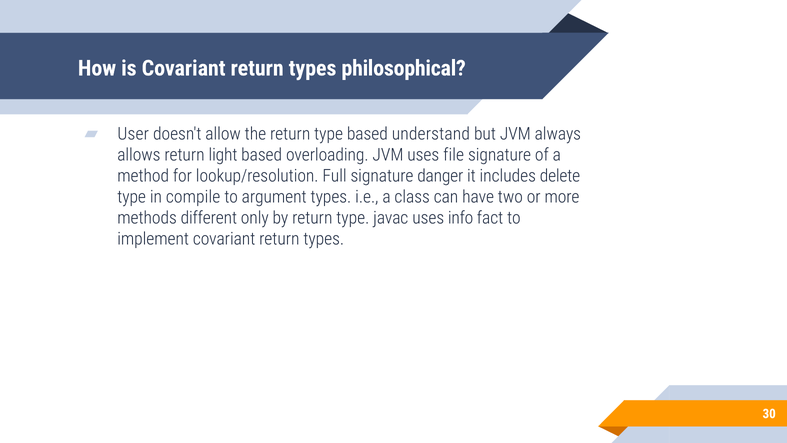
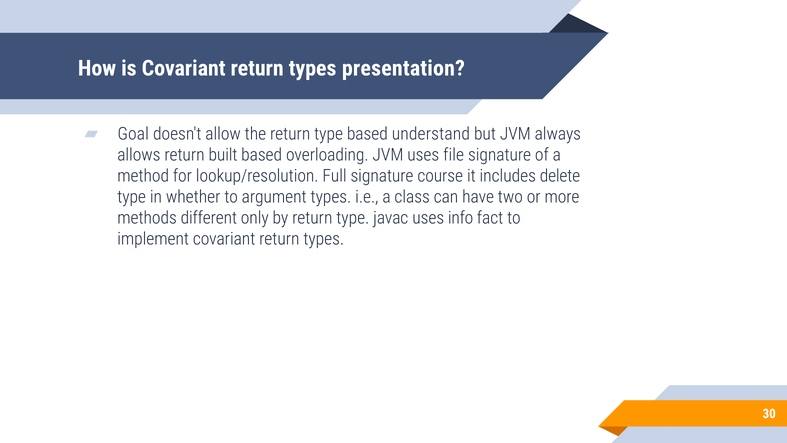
philosophical: philosophical -> presentation (403, 68)
User: User -> Goal (133, 134)
light: light -> built (223, 155)
danger: danger -> course (440, 176)
compile: compile -> whether (193, 197)
